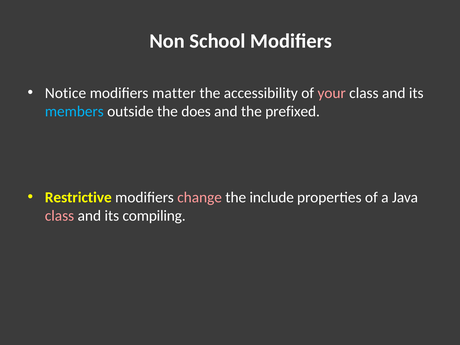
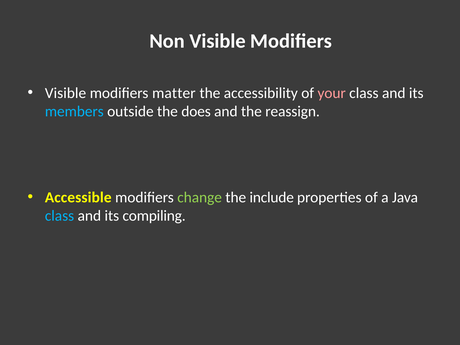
Non School: School -> Visible (218, 41)
Notice: Notice -> Visible (66, 93)
prefixed: prefixed -> reassign (293, 111)
Restrictive: Restrictive -> Accessible (78, 197)
change colour: pink -> light green (200, 197)
class colour: pink -> light blue (60, 216)
